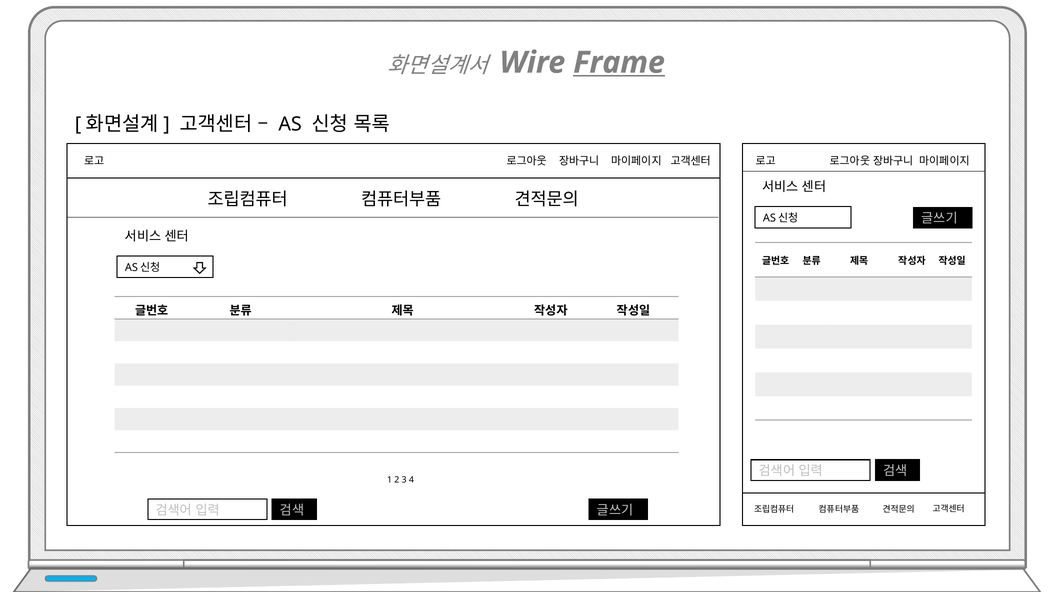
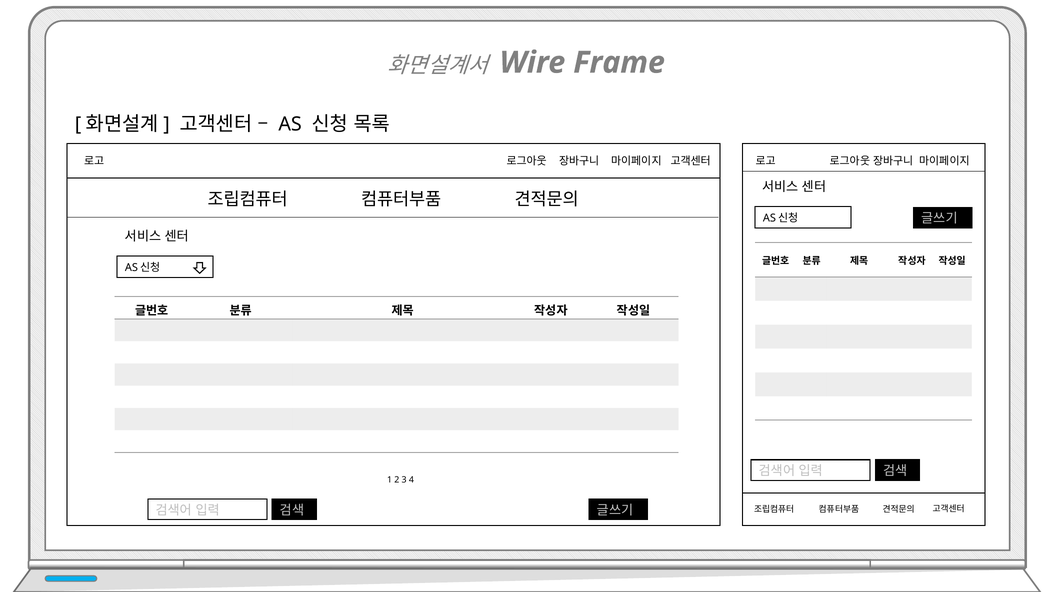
Frame underline: present -> none (619, 63)
